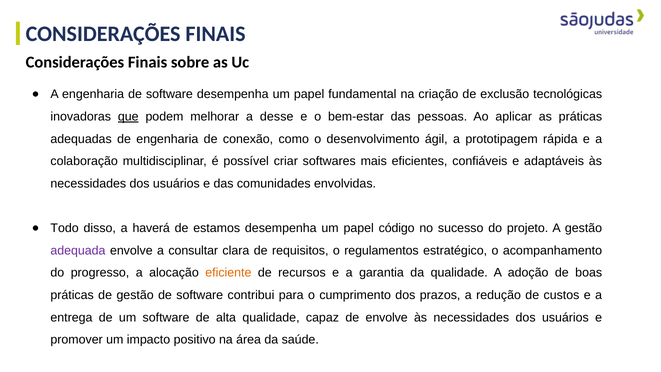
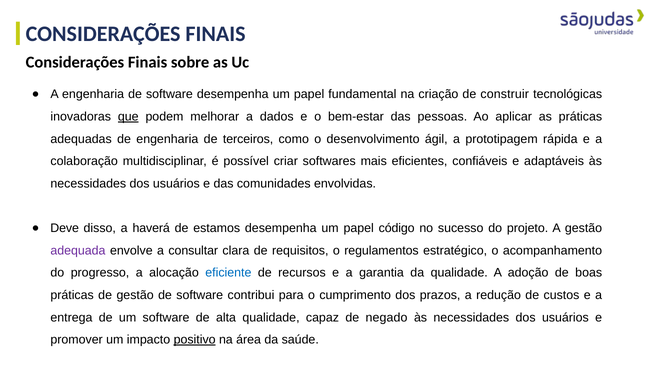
exclusão: exclusão -> construir (505, 94)
desse: desse -> dados (277, 117)
conexão: conexão -> terceiros (248, 139)
Todo: Todo -> Deve (65, 228)
eficiente colour: orange -> blue (228, 273)
de envolve: envolve -> negado (387, 317)
positivo underline: none -> present (195, 340)
